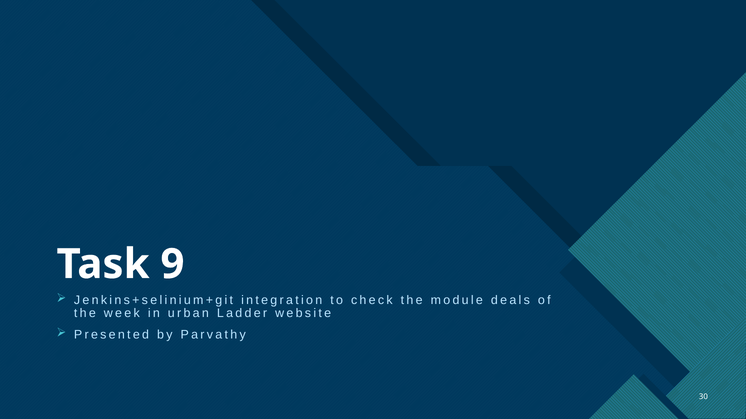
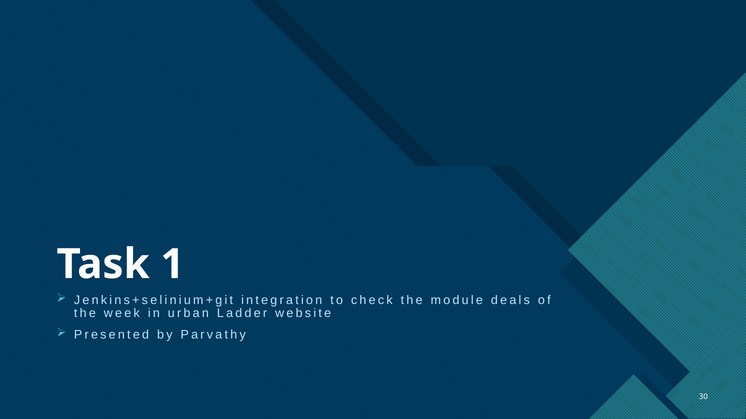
9: 9 -> 1 (172, 265)
